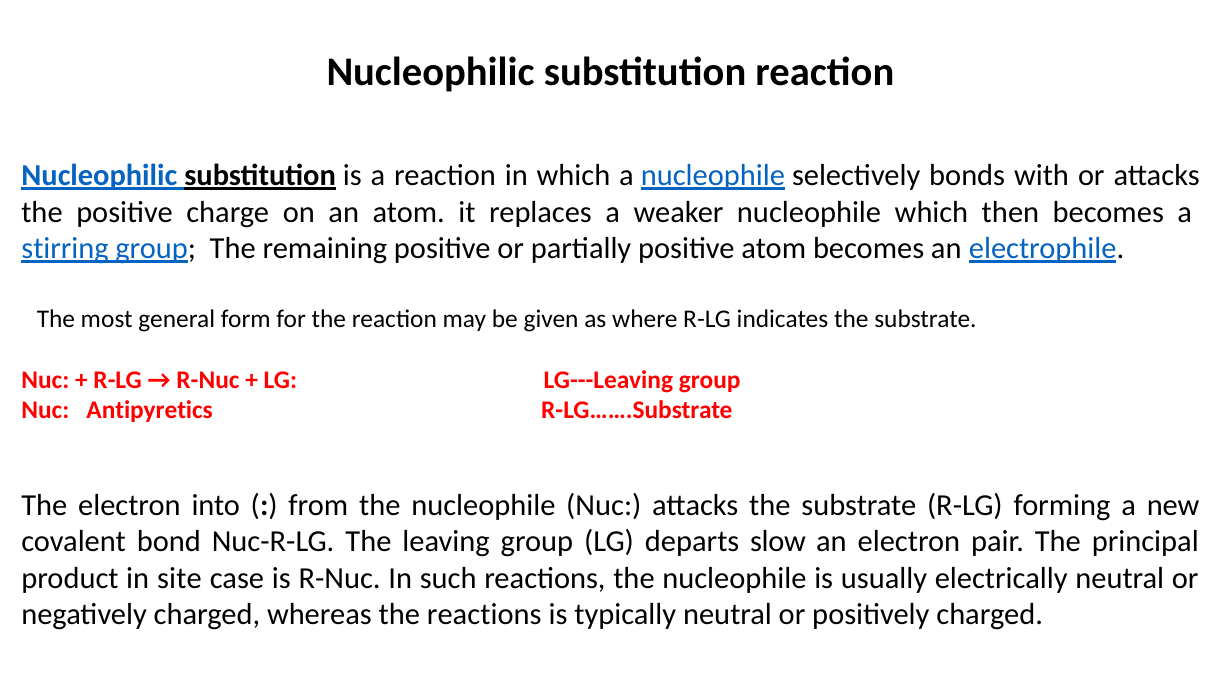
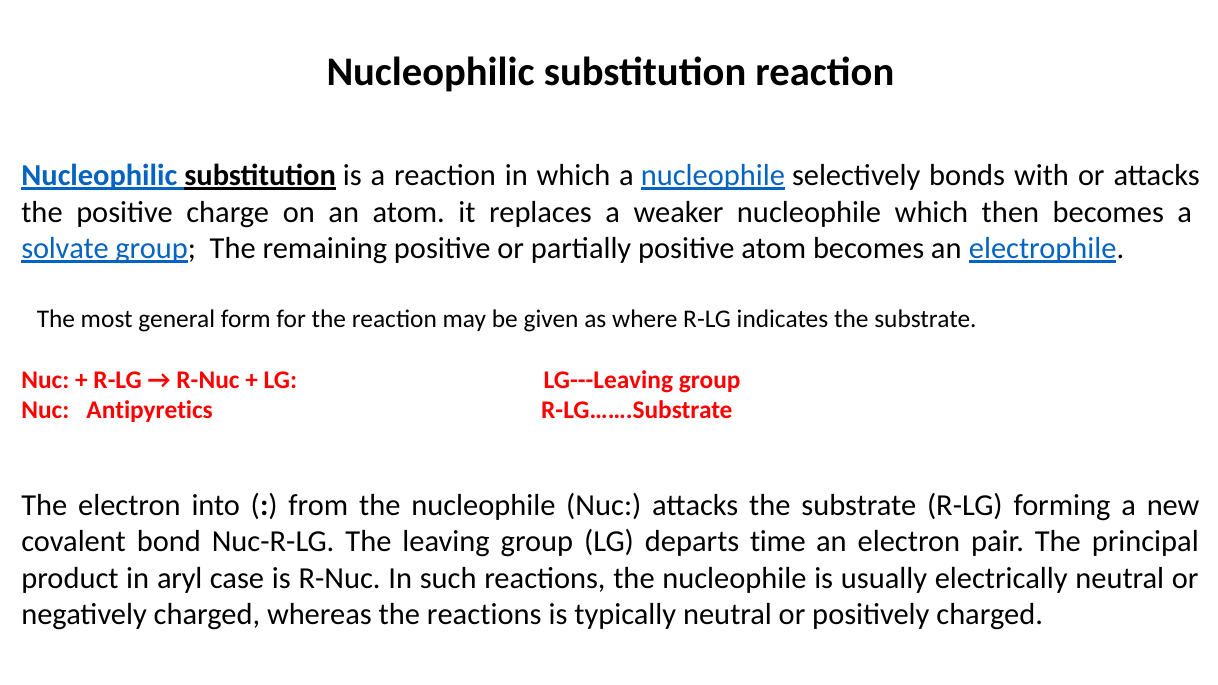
stirring: stirring -> solvate (65, 249)
slow: slow -> time (778, 542)
site: site -> aryl (180, 578)
